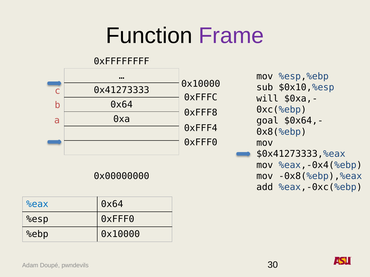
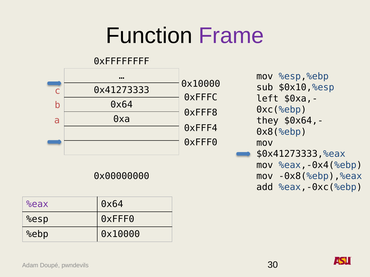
will: will -> left (268, 99)
goal: goal -> they (268, 121)
%eax colour: blue -> purple (37, 205)
